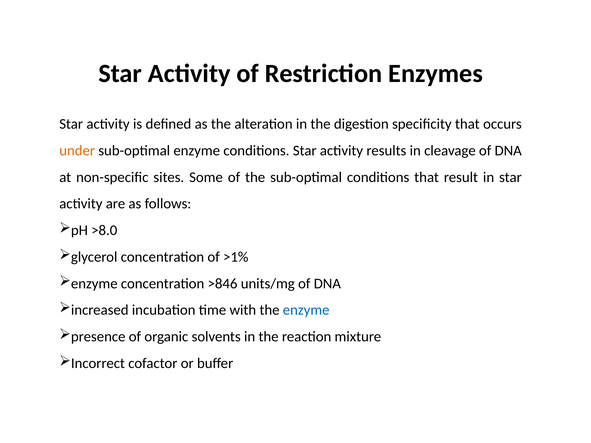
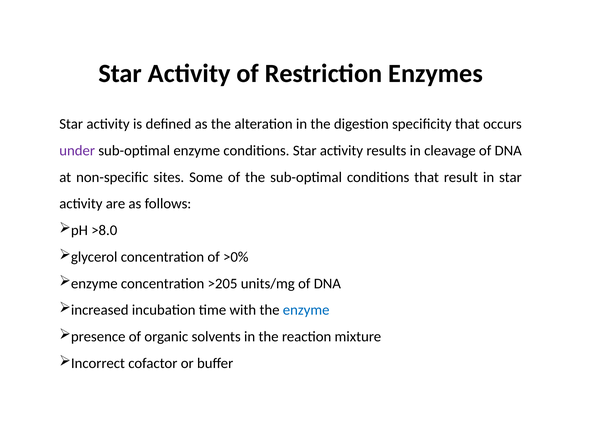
under colour: orange -> purple (77, 151)
>1%: >1% -> >0% (236, 257)
>846: >846 -> >205 (223, 284)
